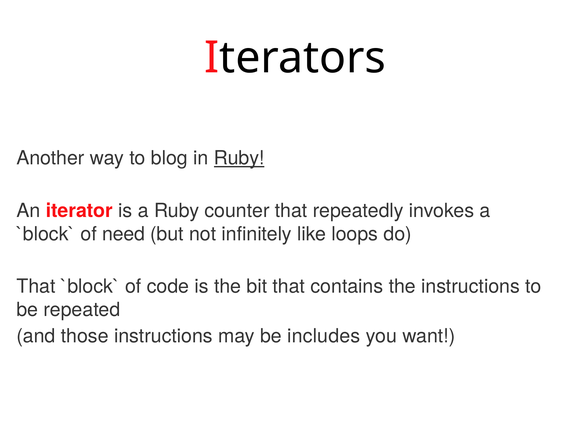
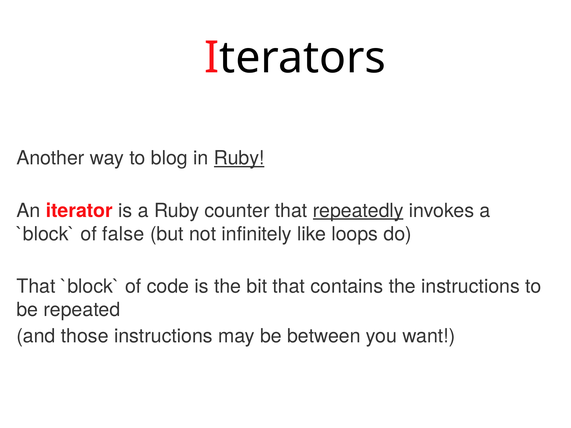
repeatedly underline: none -> present (358, 211)
need: need -> false (123, 234)
includes: includes -> between (324, 336)
